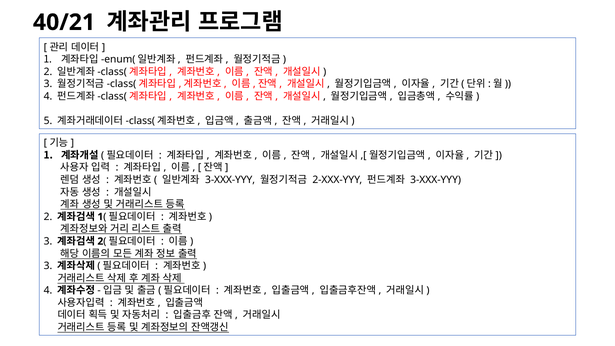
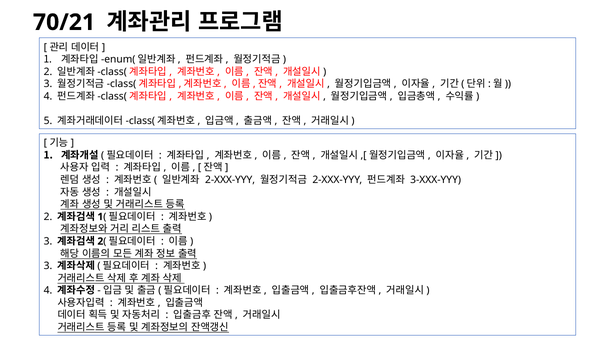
40/21: 40/21 -> 70/21 (64, 22)
3-XXX-YYY: 3-XXX-YYY -> 2-XXX-YYY (230, 180)
